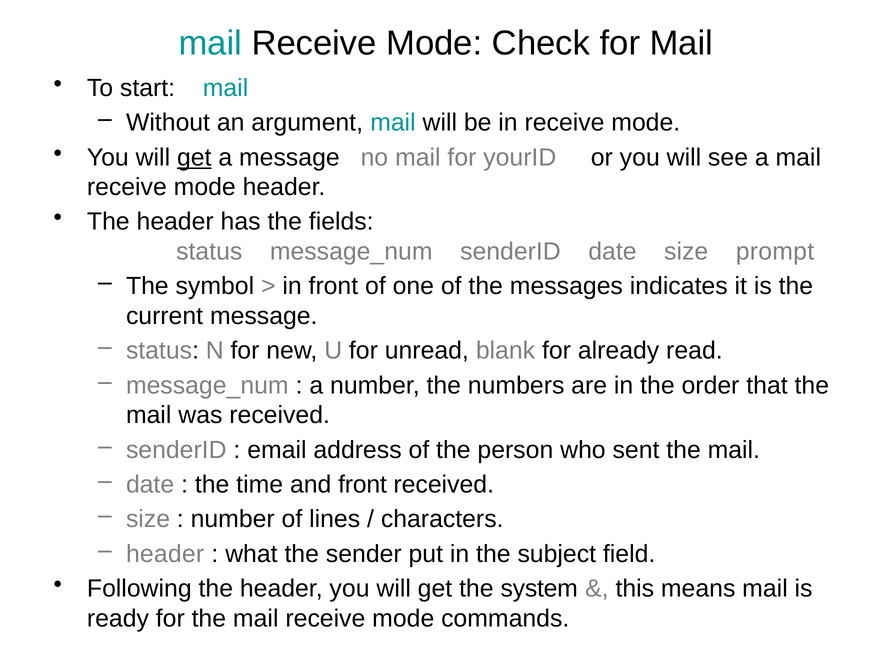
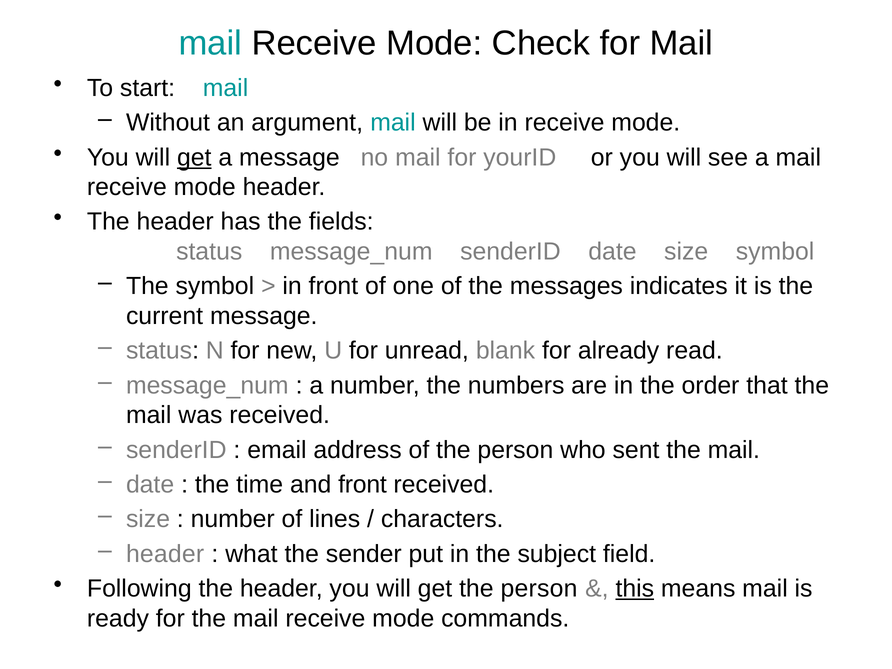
size prompt: prompt -> symbol (775, 252)
get the system: system -> person (539, 589)
this underline: none -> present (635, 589)
